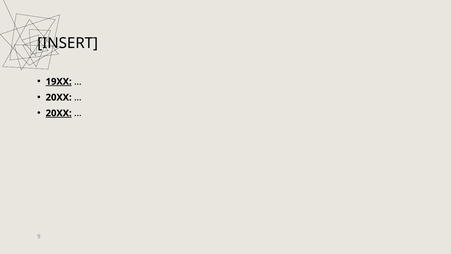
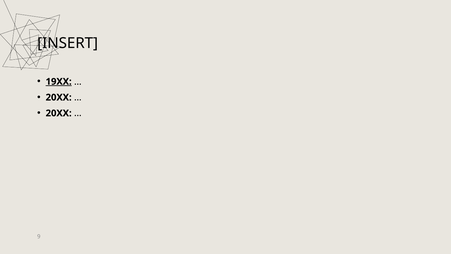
20XX underline: present -> none (59, 113)
